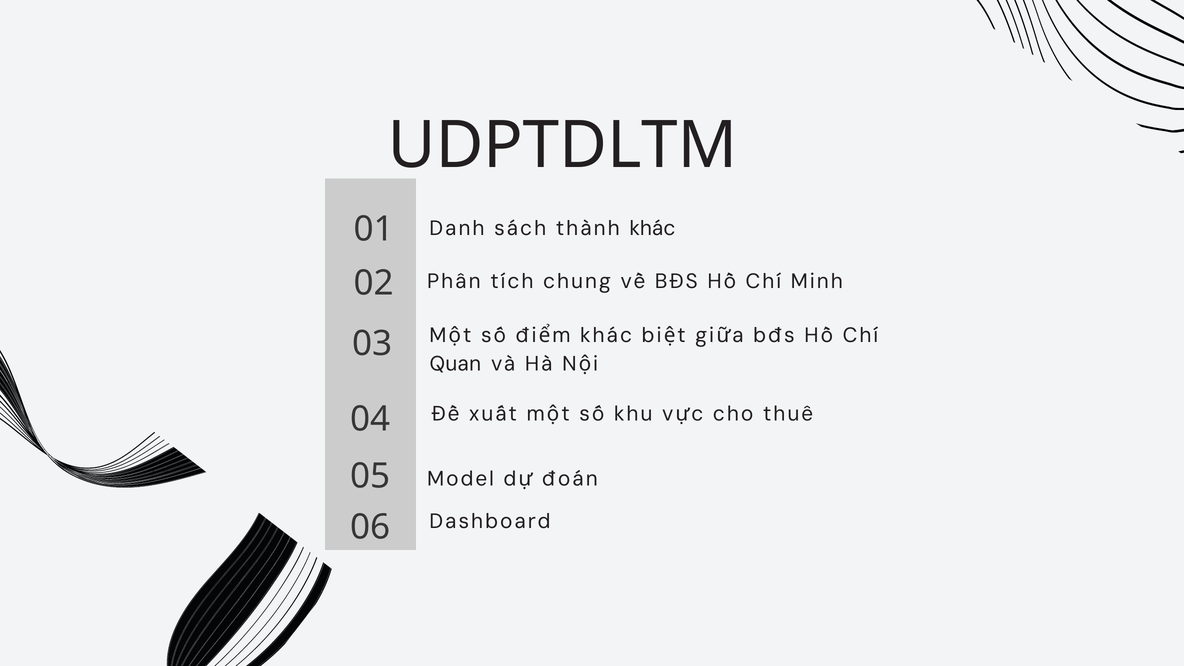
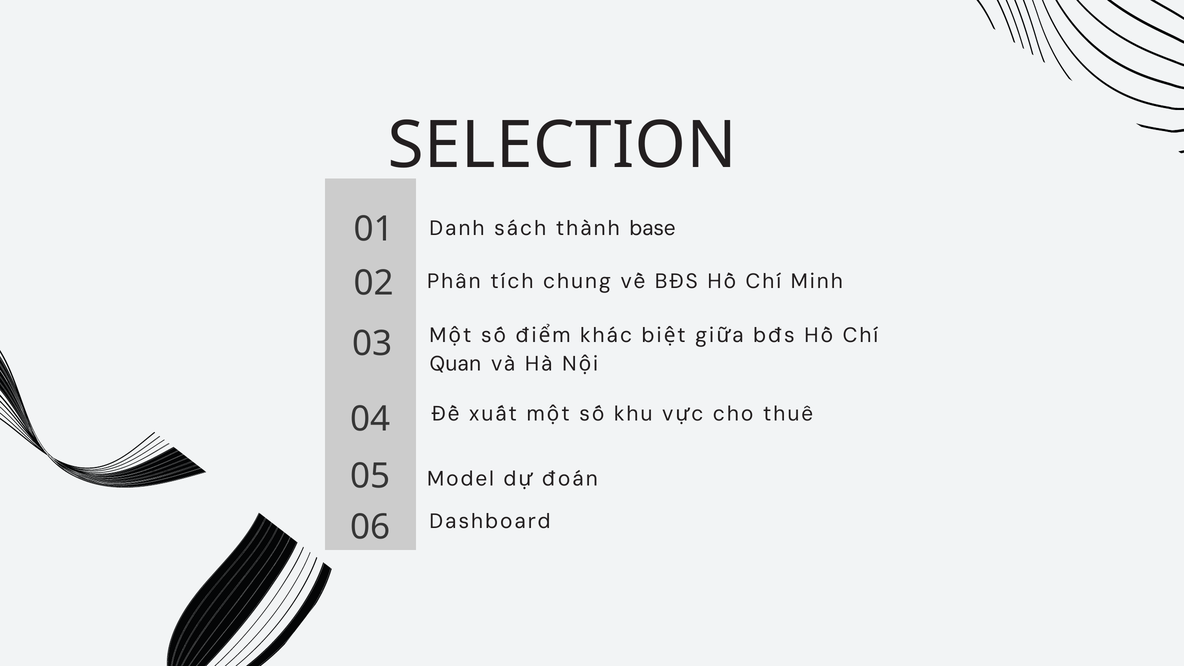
UDPTDLTM: UDPTDLTM -> SELECTION (562, 146)
thành khác: khác -> base (653, 228)
